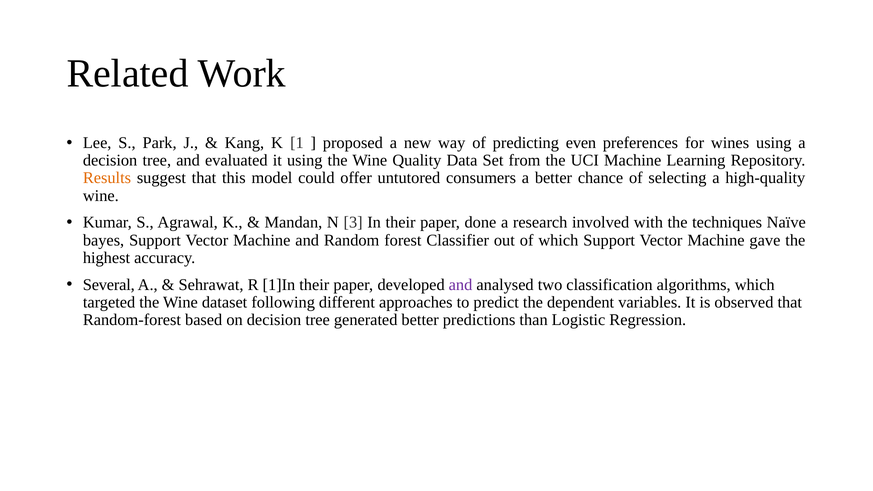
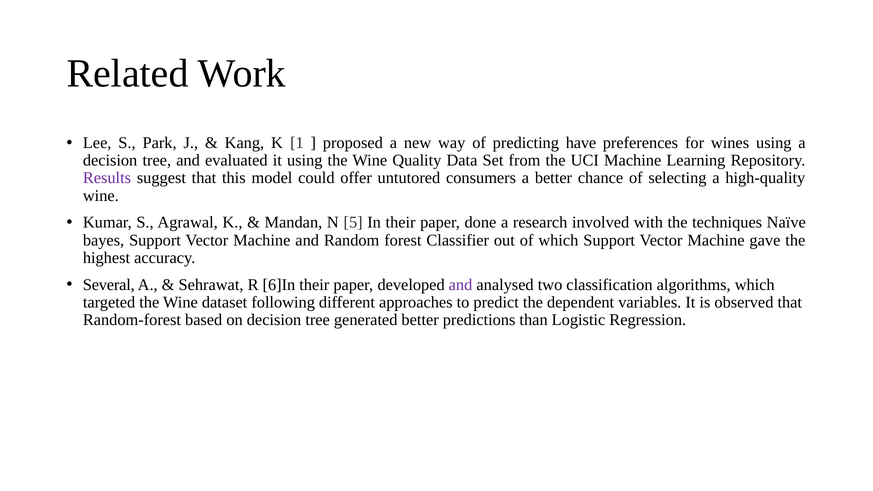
even: even -> have (581, 143)
Results colour: orange -> purple (107, 178)
3: 3 -> 5 (353, 223)
1]In: 1]In -> 6]In (279, 285)
